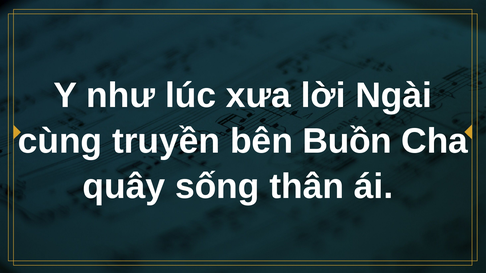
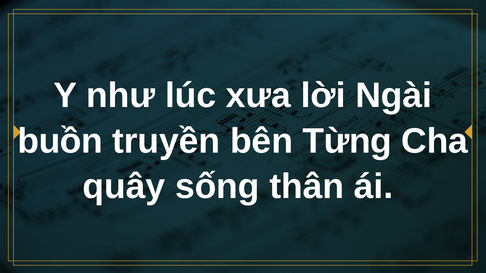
cùng: cùng -> buồn (60, 141)
Buồn: Buồn -> Từng (347, 141)
